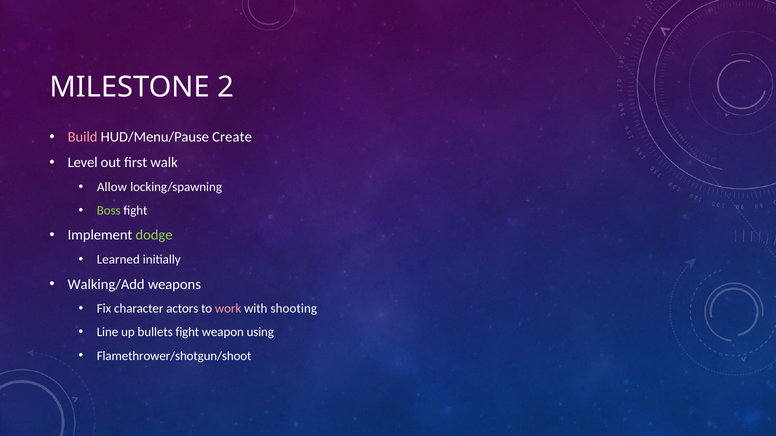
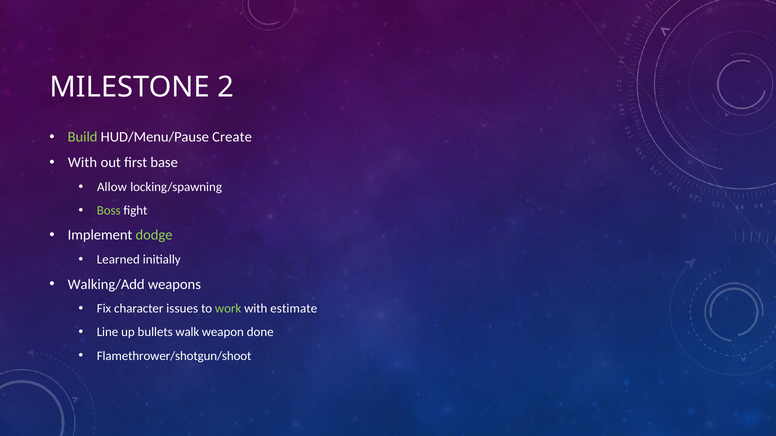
Build colour: pink -> light green (83, 137)
Level: Level -> With (82, 163)
walk: walk -> base (164, 163)
actors: actors -> issues (182, 309)
work colour: pink -> light green (228, 309)
shooting: shooting -> estimate (294, 309)
bullets fight: fight -> walk (187, 333)
using: using -> done (260, 333)
